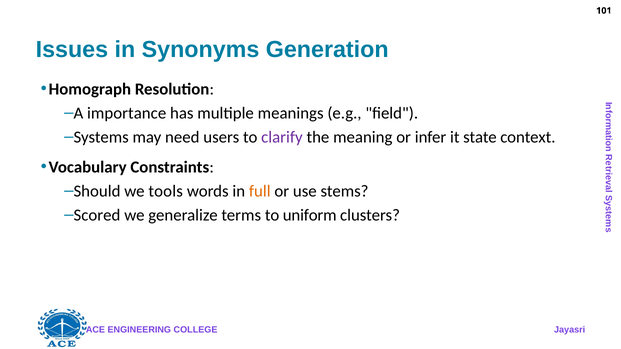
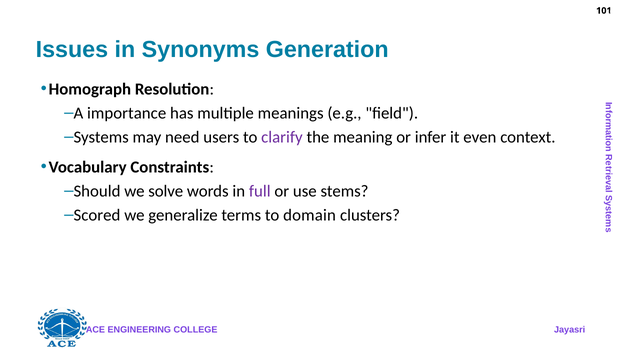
state: state -> even (480, 137)
tools: tools -> solve (166, 191)
full colour: orange -> purple (260, 191)
uniform: uniform -> domain (310, 215)
